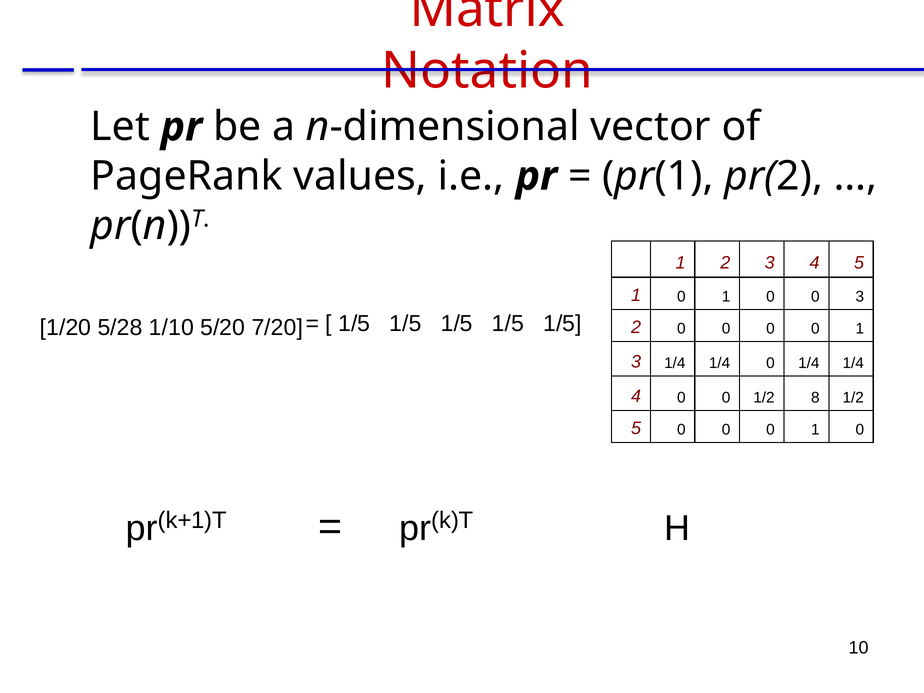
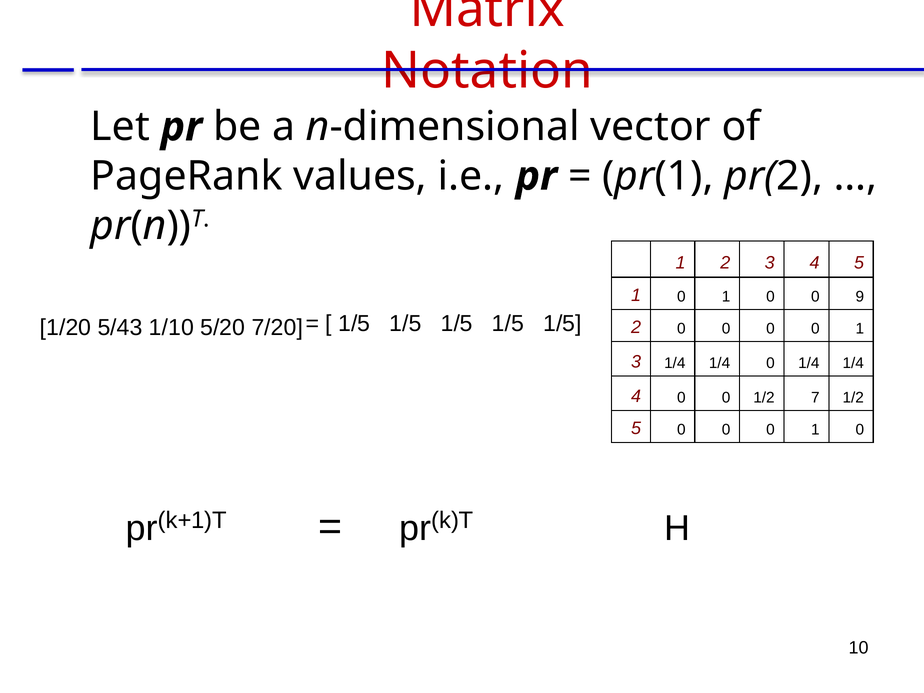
0 3: 3 -> 9 (860, 297)
5/28: 5/28 -> 5/43 (120, 328)
8: 8 -> 7 (815, 398)
